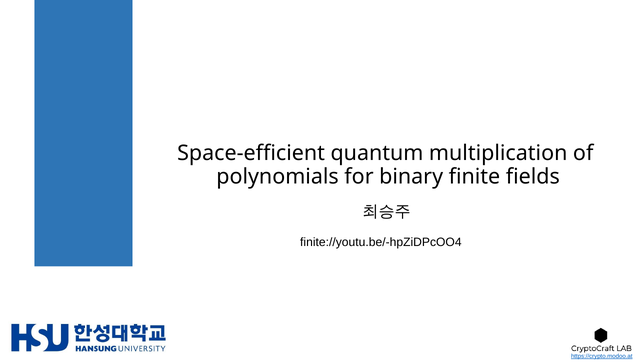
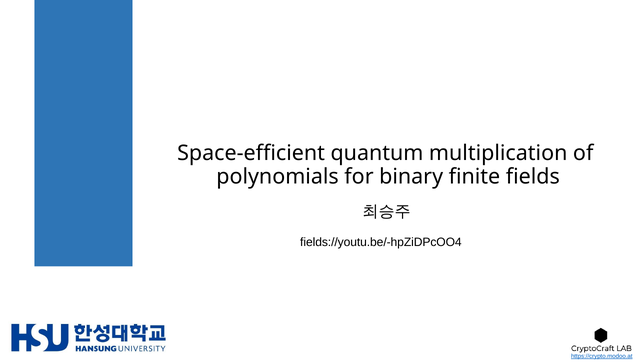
finite://youtu.be/-hpZiDPcOO4: finite://youtu.be/-hpZiDPcOO4 -> fields://youtu.be/-hpZiDPcOO4 (381, 242)
